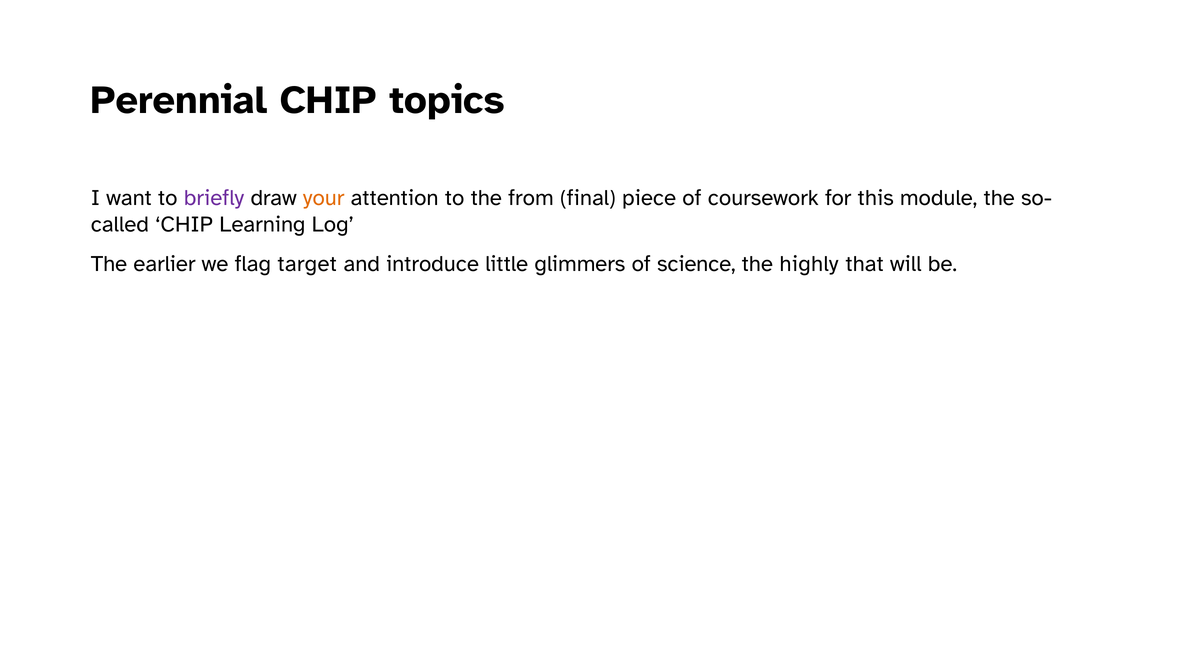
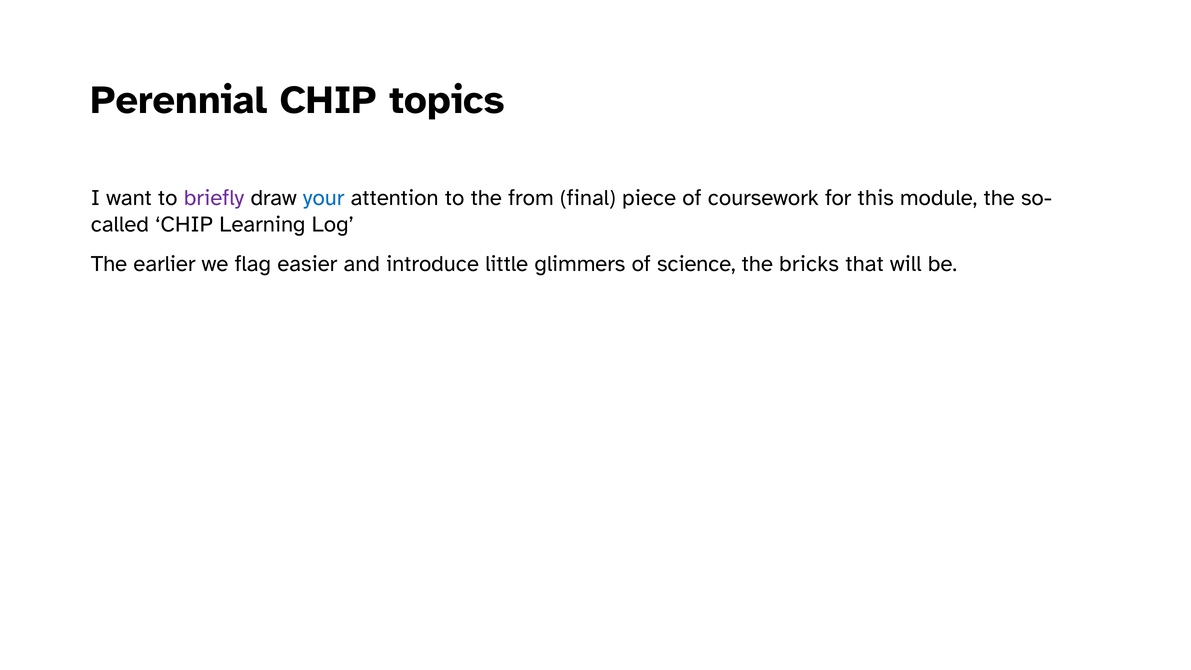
your colour: orange -> blue (324, 198)
target: target -> easier (307, 264)
highly: highly -> bricks (809, 264)
